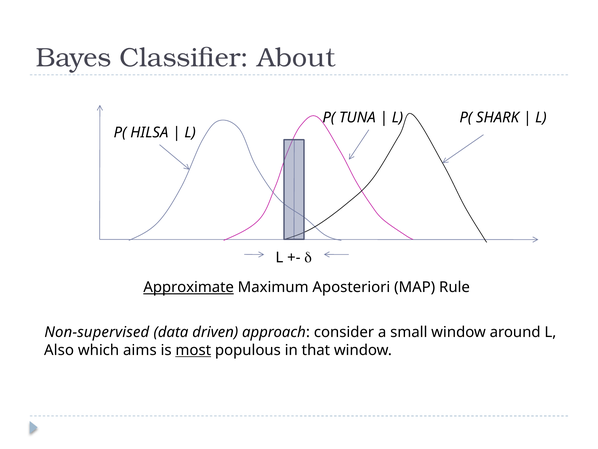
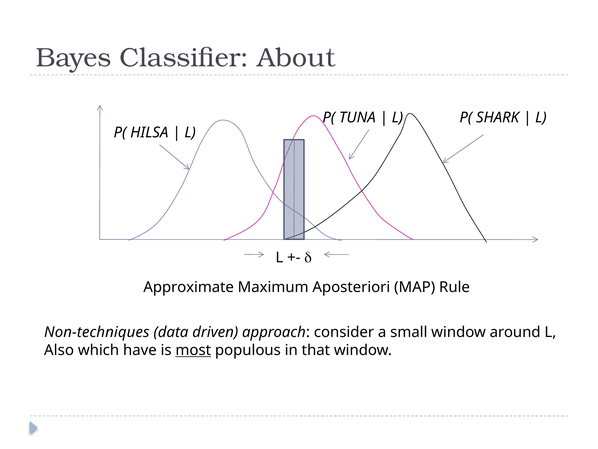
Approximate underline: present -> none (189, 287)
Non-supervised: Non-supervised -> Non-techniques (97, 332)
aims: aims -> have (140, 350)
